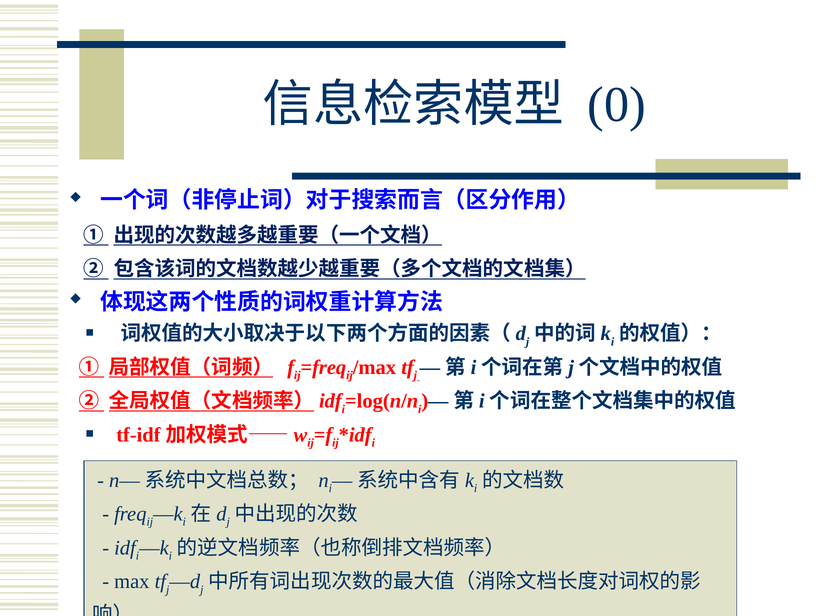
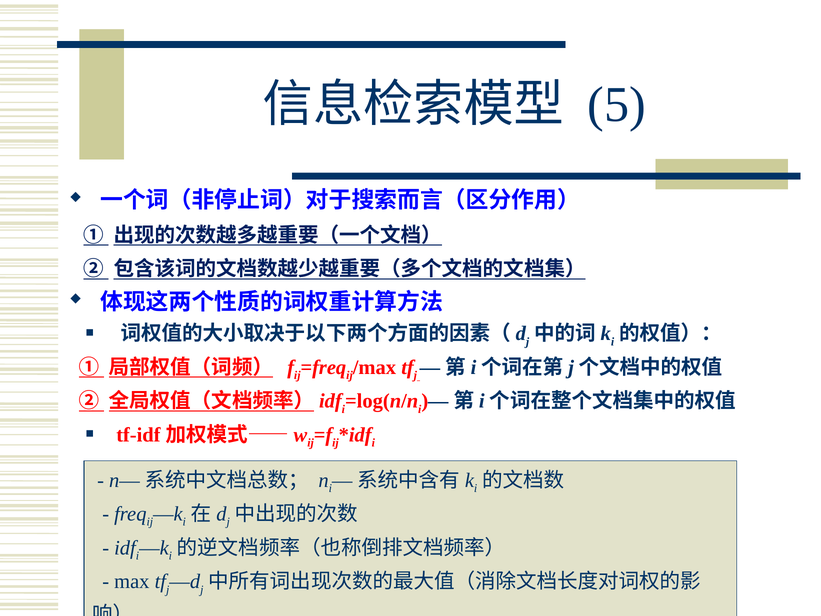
0: 0 -> 5 (617, 105)
